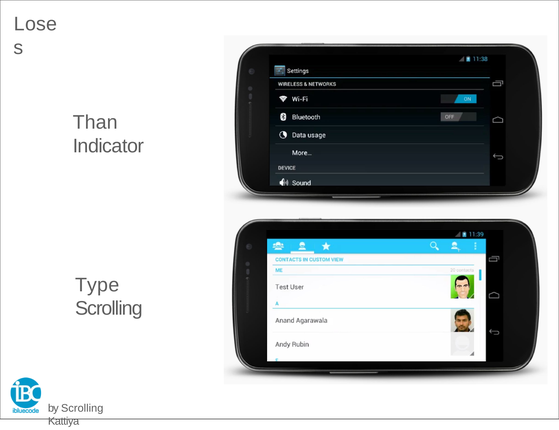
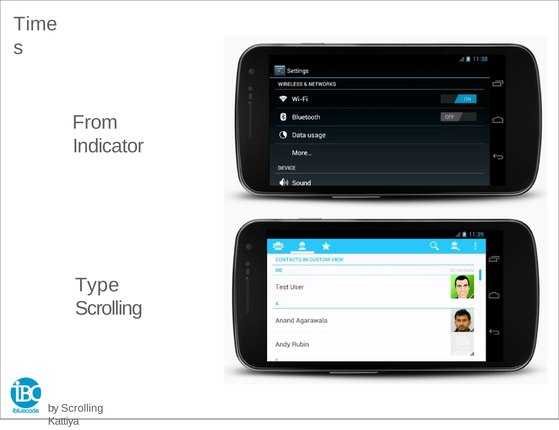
Lose: Lose -> Time (36, 24)
Than: Than -> From (95, 122)
